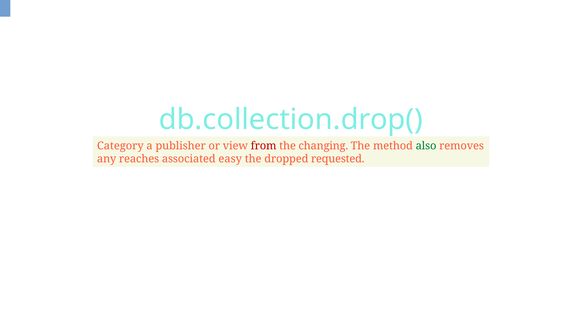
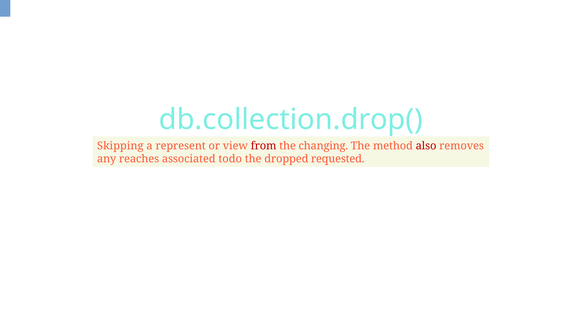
Category: Category -> Skipping (120, 146)
publisher: publisher -> represent (181, 146)
also colour: green -> red (426, 146)
easy: easy -> todo (230, 159)
